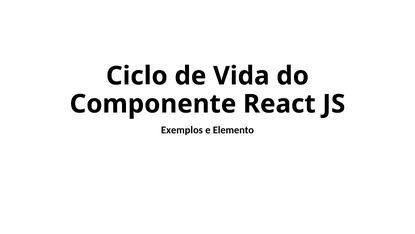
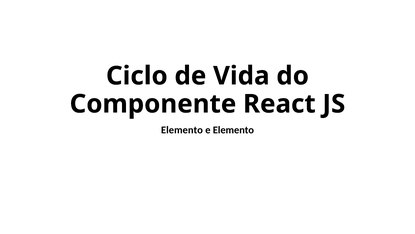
Exemplos: Exemplos -> Elemento (182, 130)
